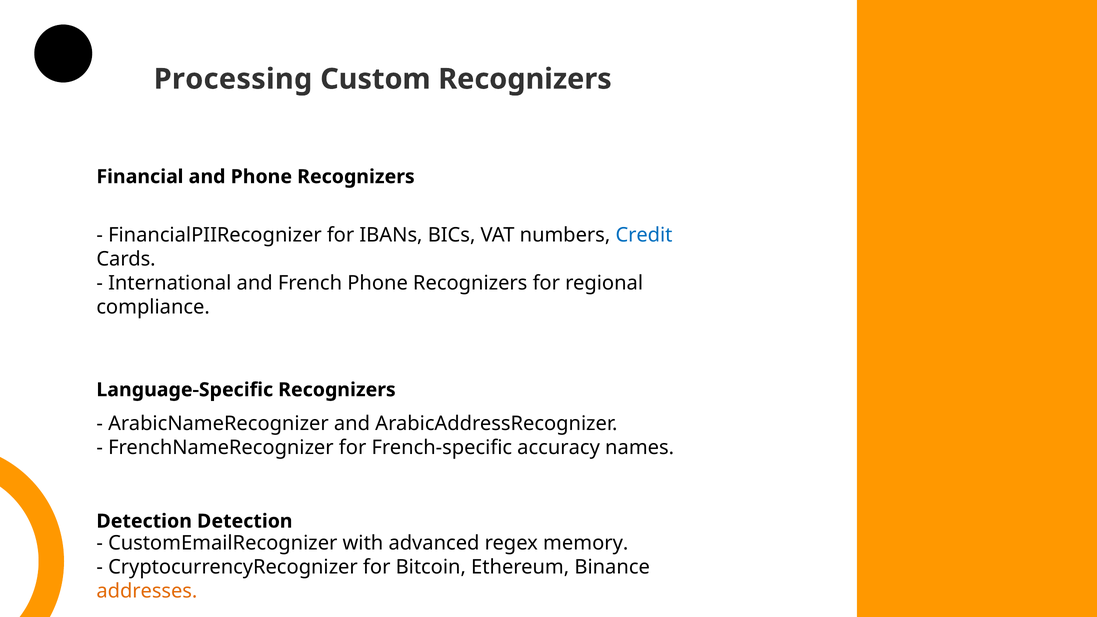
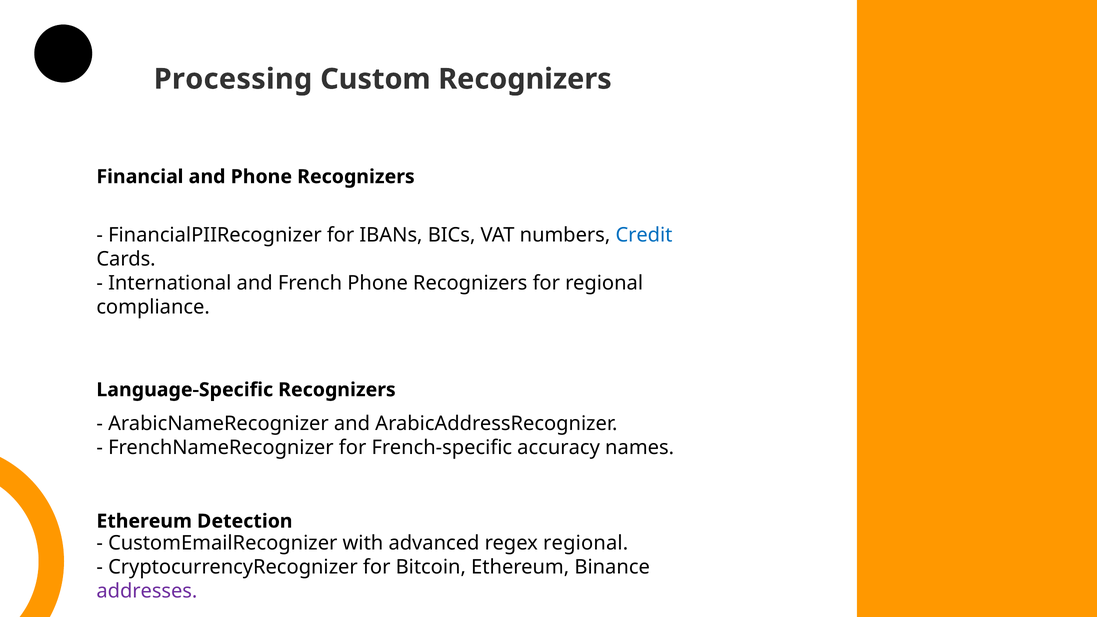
Detection: Detection -> Ethereum (144, 521)
regex memory: memory -> regional (586, 543)
addresses colour: orange -> purple (147, 591)
